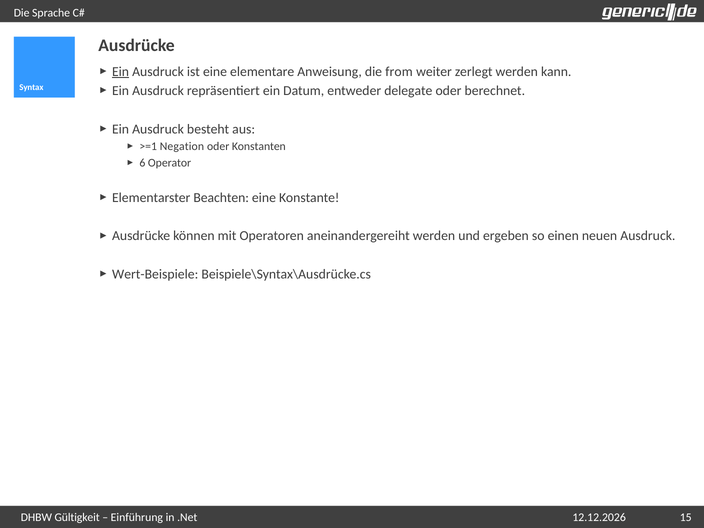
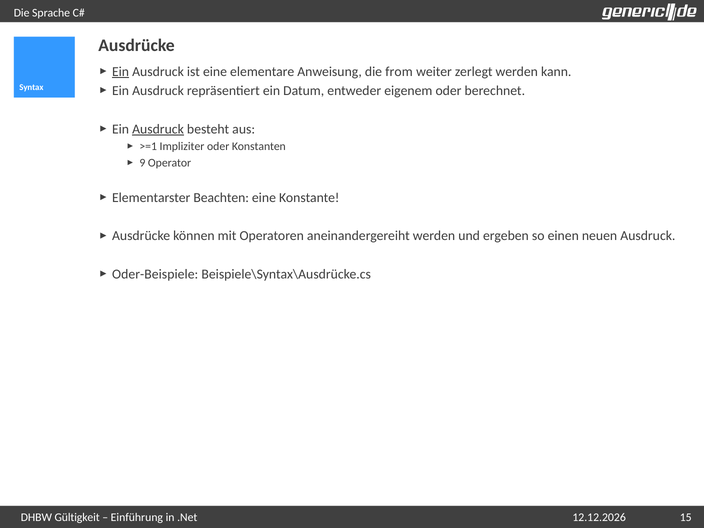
delegate: delegate -> eigenem (408, 91)
Ausdruck underline: none -> present (158, 129)
Negation: Negation -> Impliziter (182, 147)
6: 6 -> 9 (142, 163)
Wert-Beispiele: Wert-Beispiele -> Oder-Beispiele (155, 274)
